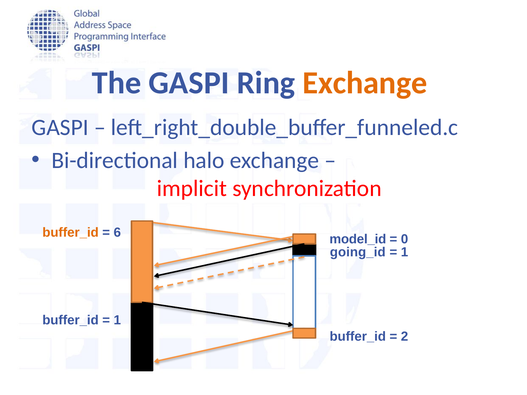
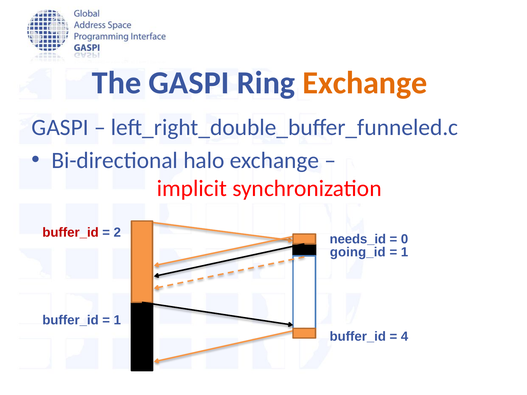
buffer_id colour: orange -> red (71, 233)
6: 6 -> 2 (117, 233)
model_id: model_id -> needs_id (358, 239)
2: 2 -> 4 (405, 337)
